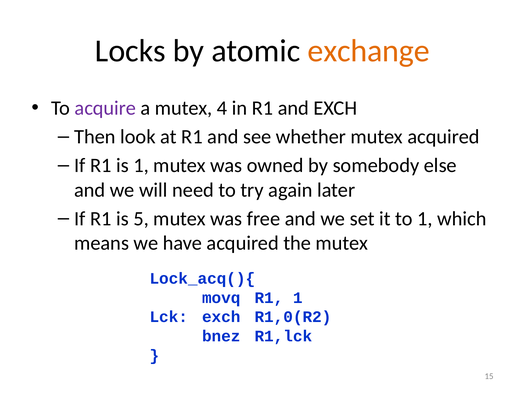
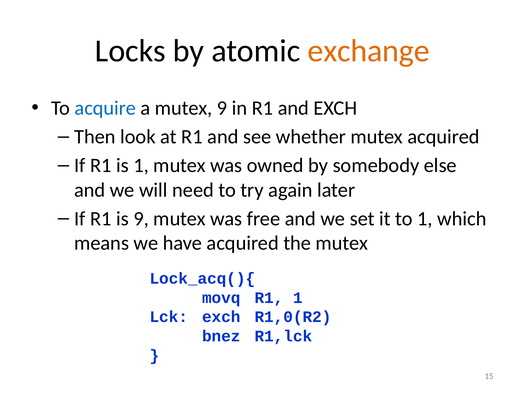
acquire colour: purple -> blue (105, 108)
mutex 4: 4 -> 9 (222, 108)
is 5: 5 -> 9 (141, 219)
